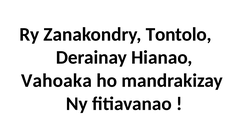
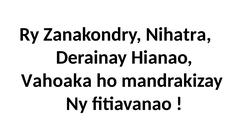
Tontolo: Tontolo -> Nihatra (179, 34)
